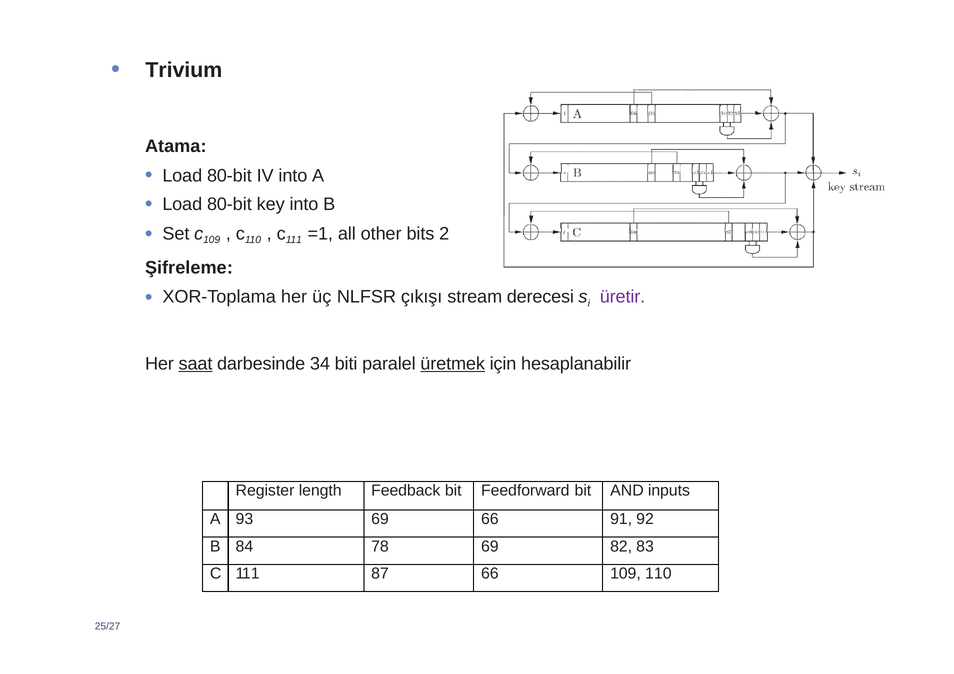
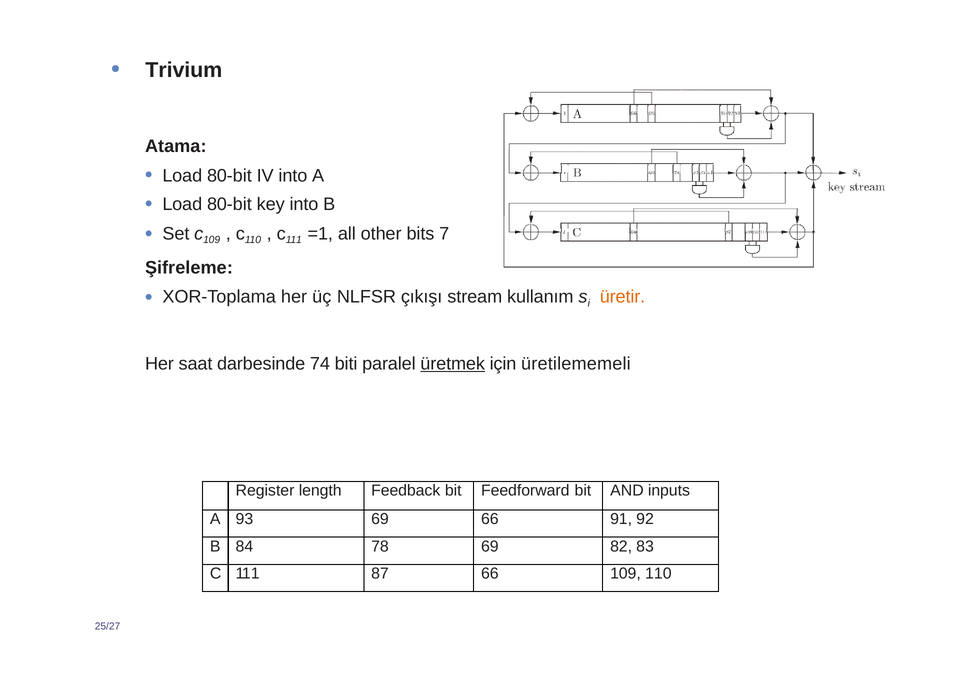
2: 2 -> 7 (444, 234)
derecesi: derecesi -> kullanım (540, 297)
üretir colour: purple -> orange (622, 297)
saat underline: present -> none (196, 364)
34: 34 -> 74 (320, 364)
hesaplanabilir: hesaplanabilir -> üretilememeli (576, 364)
